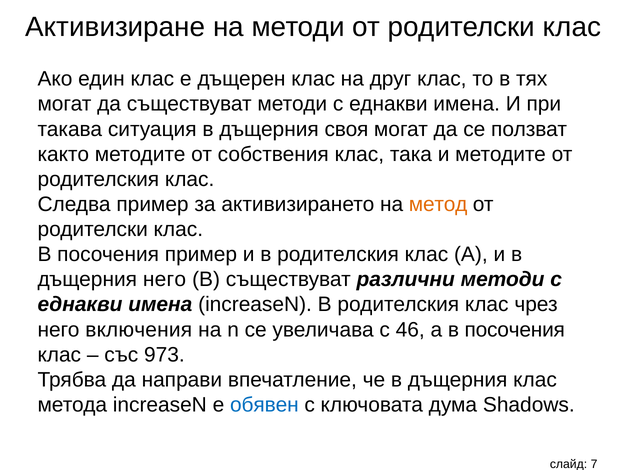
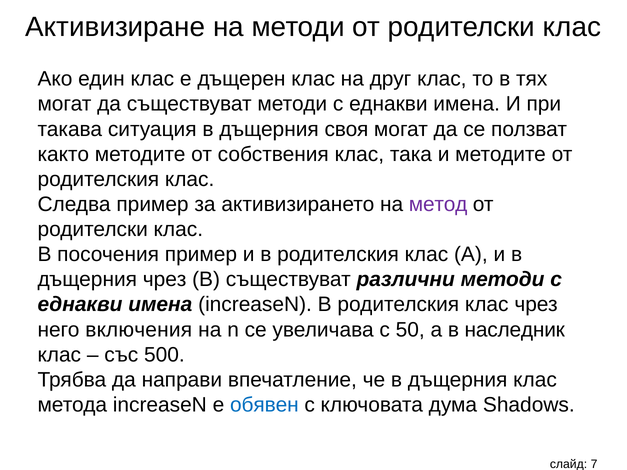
метод colour: orange -> purple (438, 204)
дъщерния него: него -> чрез (165, 280)
46: 46 -> 50 (410, 330)
а в посочения: посочения -> наследник (515, 330)
973: 973 -> 500 (164, 355)
